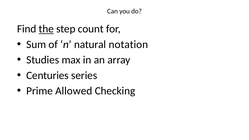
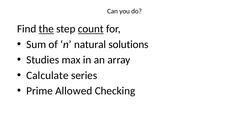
count underline: none -> present (91, 29)
notation: notation -> solutions (129, 44)
Centuries: Centuries -> Calculate (47, 75)
